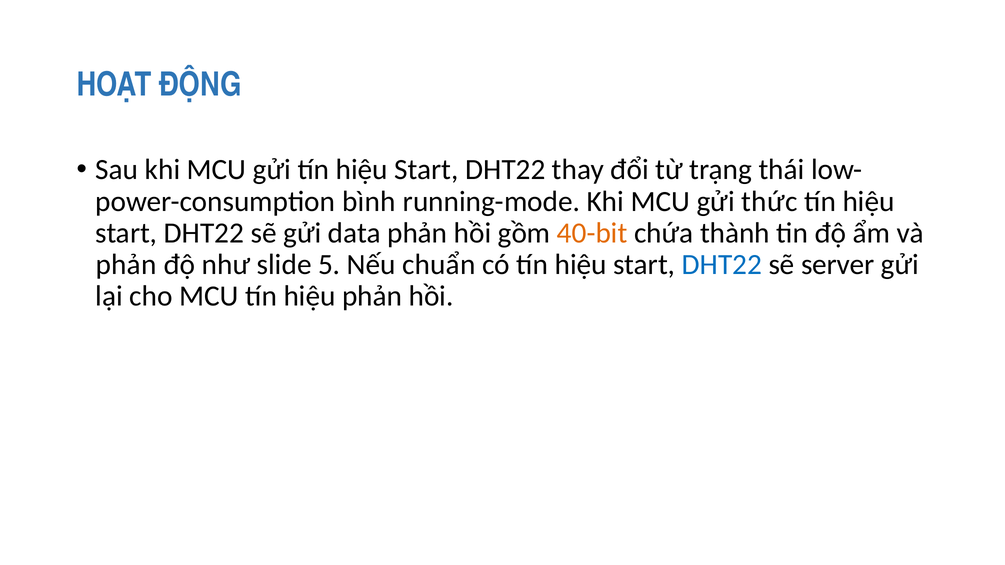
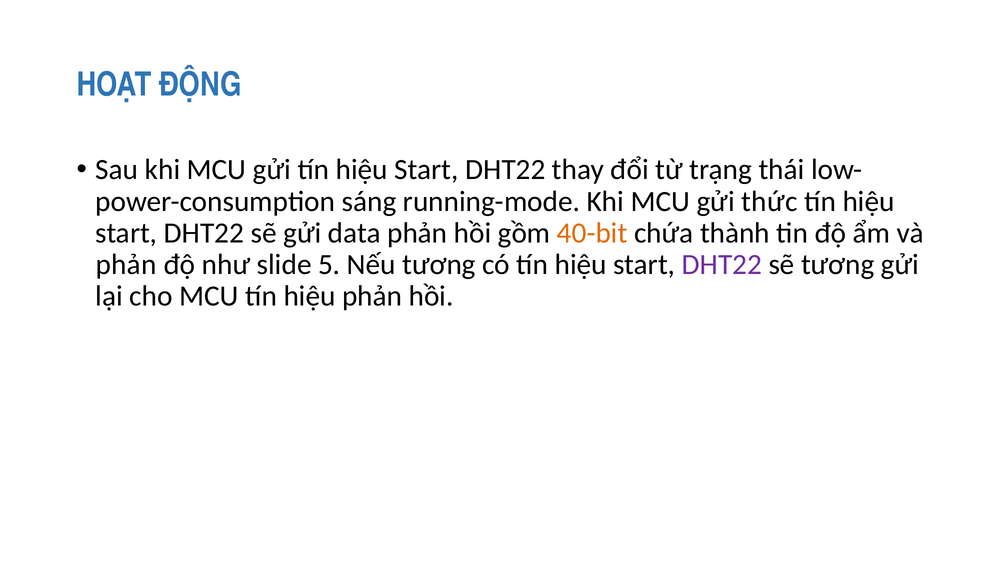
bình: bình -> sáng (369, 201)
Nếu chuẩn: chuẩn -> tương (439, 265)
DHT22 colour: blue -> purple (722, 265)
sẽ server: server -> tương (838, 265)
